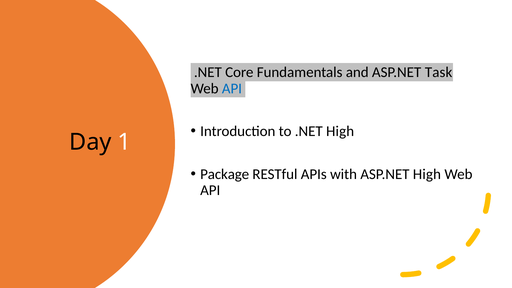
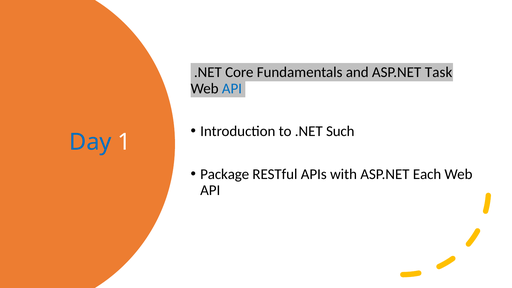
.NET High: High -> Such (340, 131)
Day colour: black -> blue (90, 142)
ASP.NET High: High -> Each (427, 174)
